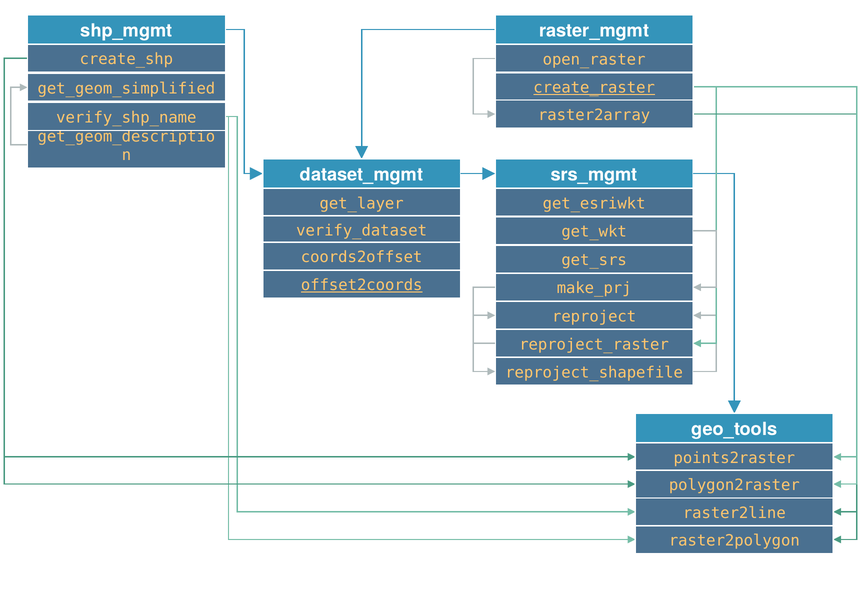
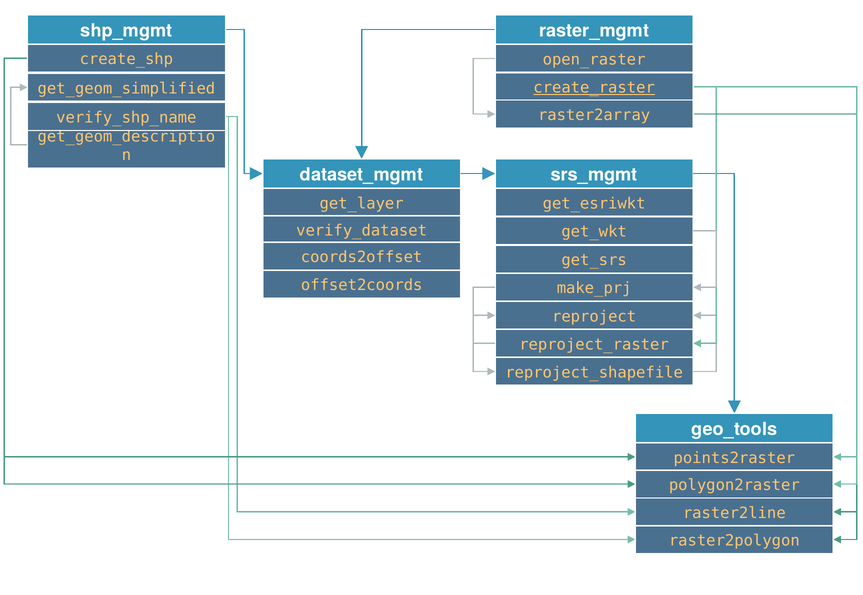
offset2coords underline: present -> none (362, 285)
